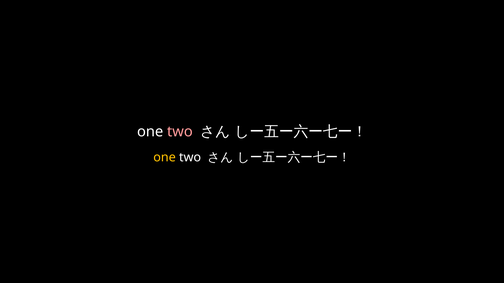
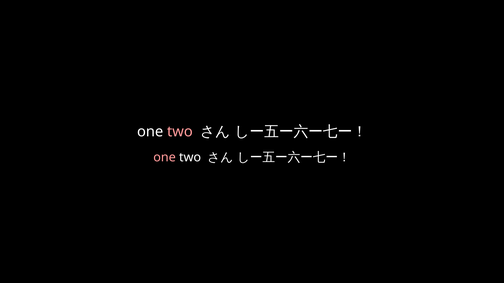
one colour: yellow -> pink (165, 158)
